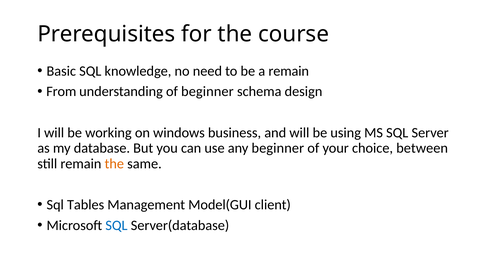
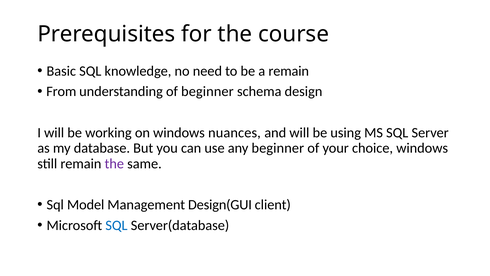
business: business -> nuances (234, 133)
choice between: between -> windows (422, 148)
the colour: orange -> purple (114, 163)
Tables: Tables -> Model (86, 205)
Model(GUI: Model(GUI -> Design(GUI (220, 205)
